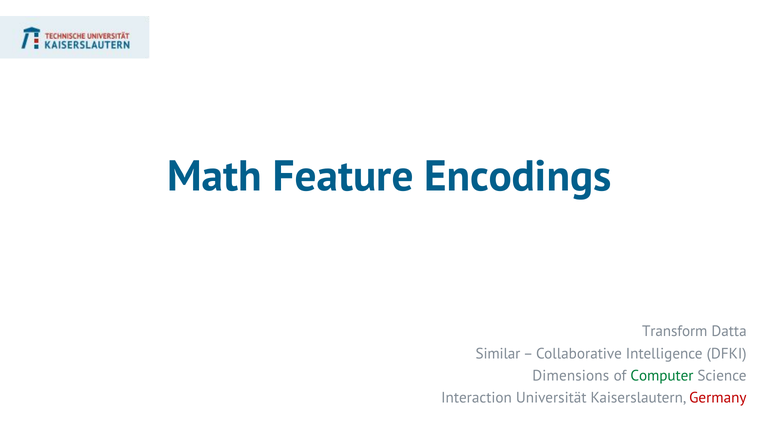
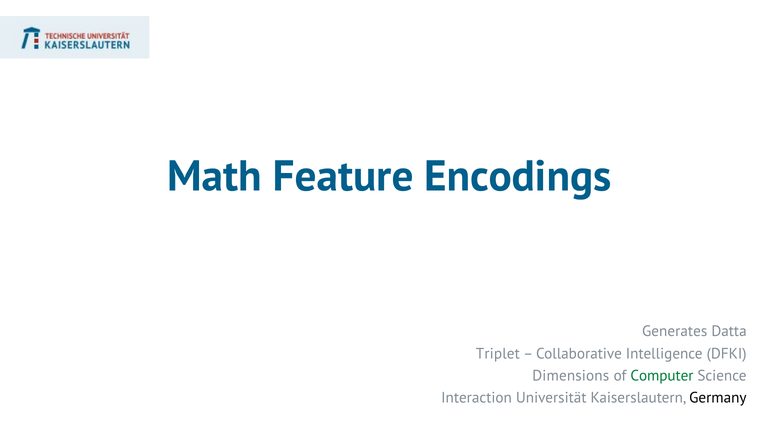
Transform: Transform -> Generates (675, 332)
Similar: Similar -> Triplet (498, 354)
Germany colour: red -> black (718, 398)
